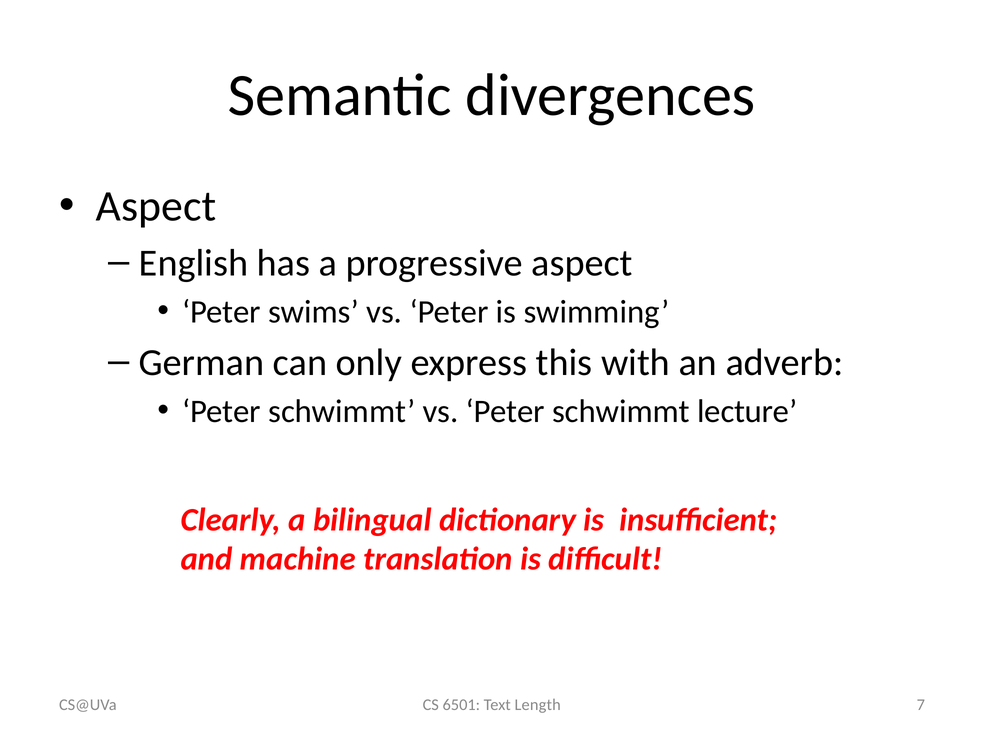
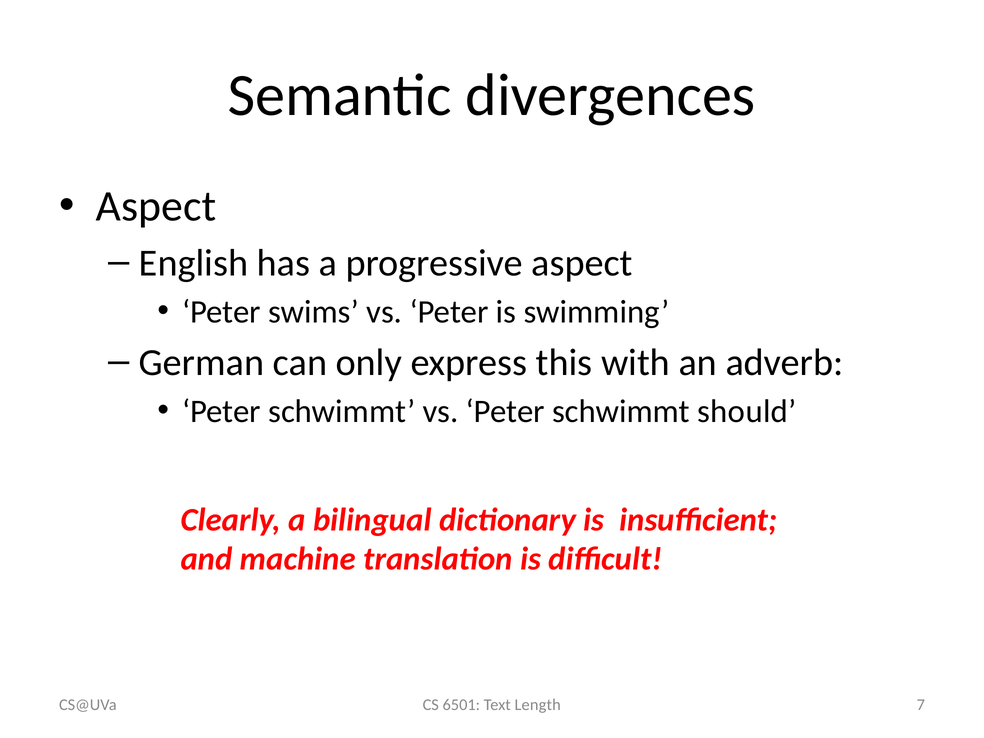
lecture: lecture -> should (747, 411)
